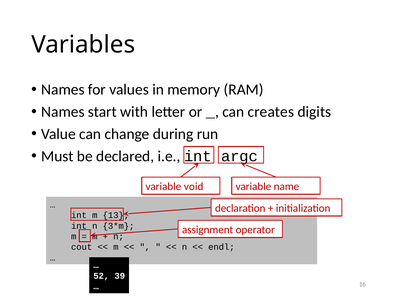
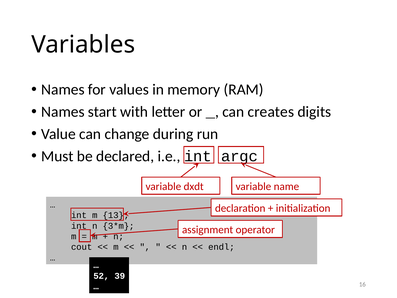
void: void -> dxdt (194, 186)
